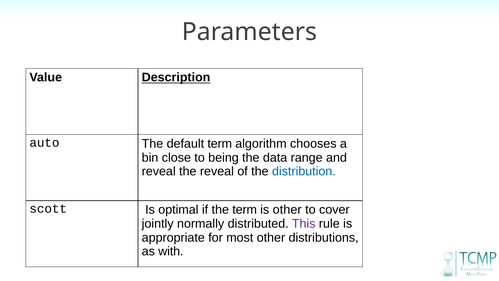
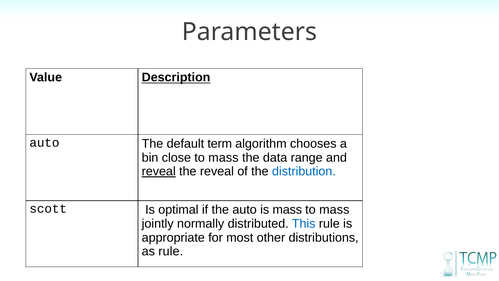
being: being -> mass (223, 157)
reveal underline: none -> present (159, 171)
the term: term -> auto (245, 209)
is other: other -> mass (287, 209)
cover: cover -> mass (334, 209)
This colour: purple -> blue (304, 223)
as with: with -> rule (171, 251)
